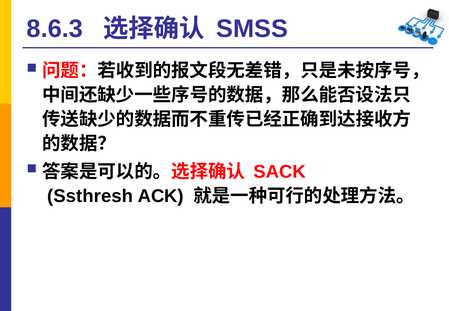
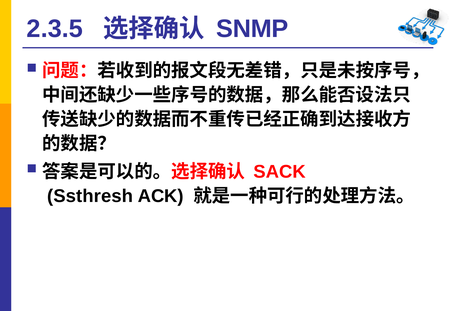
8.6.3: 8.6.3 -> 2.3.5 (55, 29)
SMSS: SMSS -> SNMP (252, 29)
